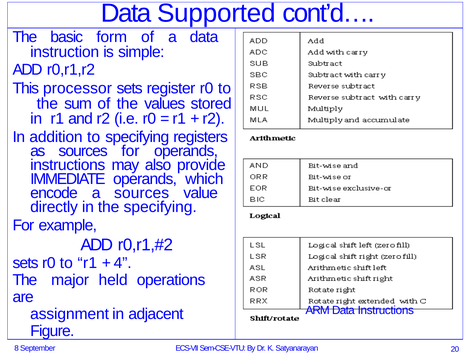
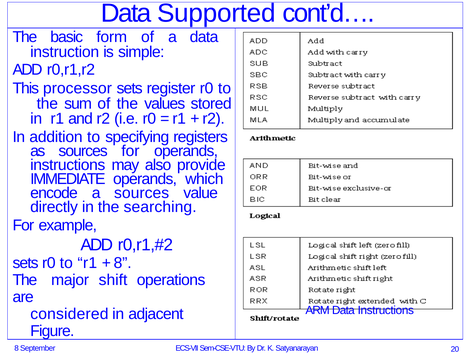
the specifying: specifying -> searching (160, 207)
4: 4 -> 8 (123, 263)
held: held -> shift (113, 280)
assignment: assignment -> considered (69, 314)
